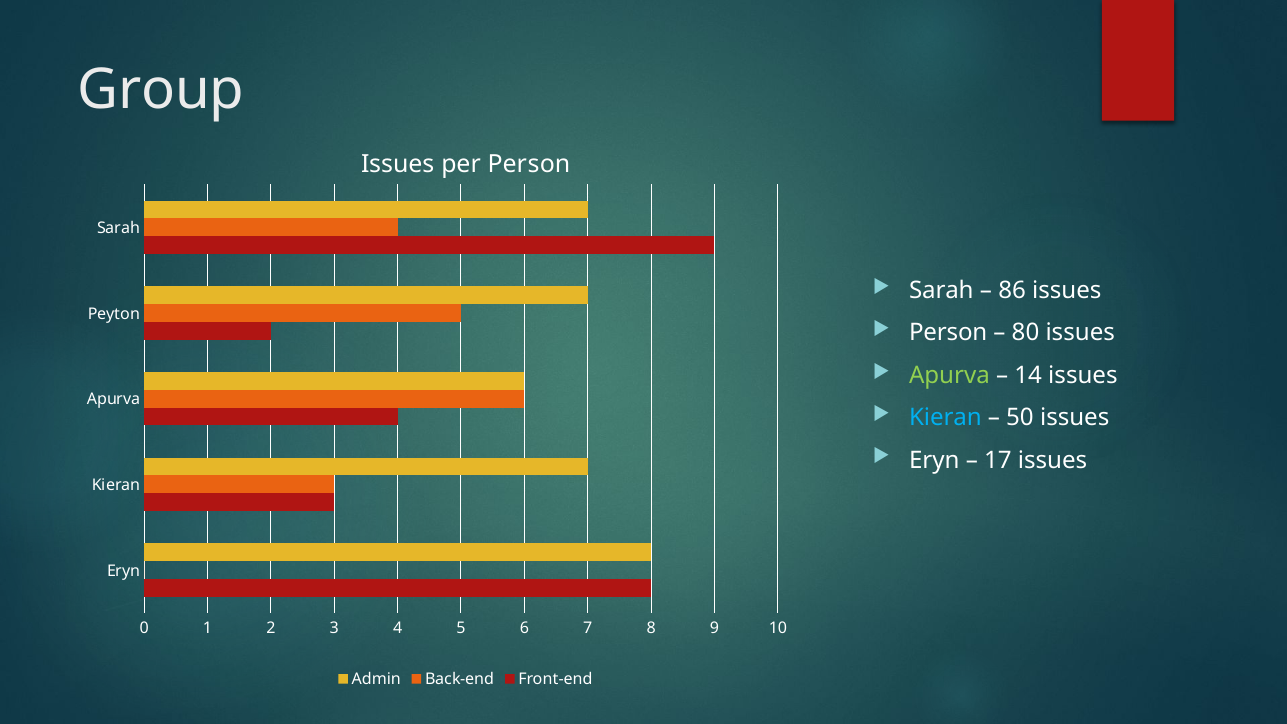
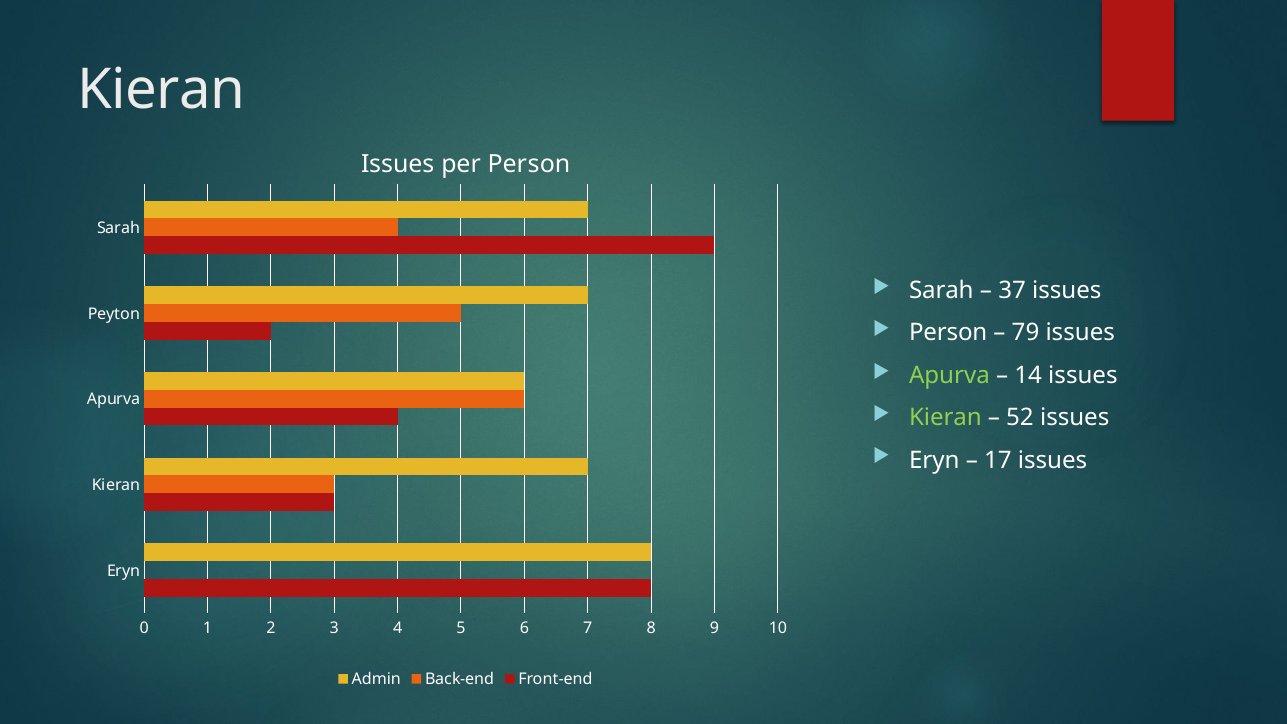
Group: Group -> Kieran (161, 90)
86: 86 -> 37 (1012, 291)
80: 80 -> 79 (1026, 333)
Kieran colour: light blue -> light green (945, 418)
50: 50 -> 52 (1020, 418)
